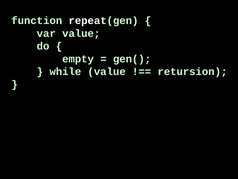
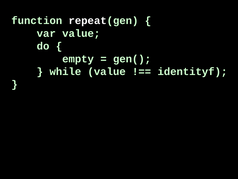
retursion: retursion -> identityf (192, 71)
